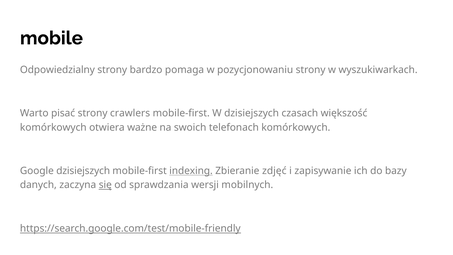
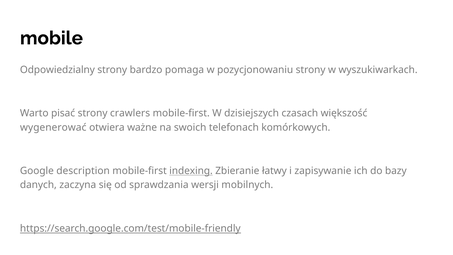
komórkowych: komórkowych -> wygenerować (53, 127)
Google dzisiejszych: dzisiejszych -> description (83, 171)
zdjęć: zdjęć -> łatwy (274, 171)
się underline: present -> none (105, 185)
